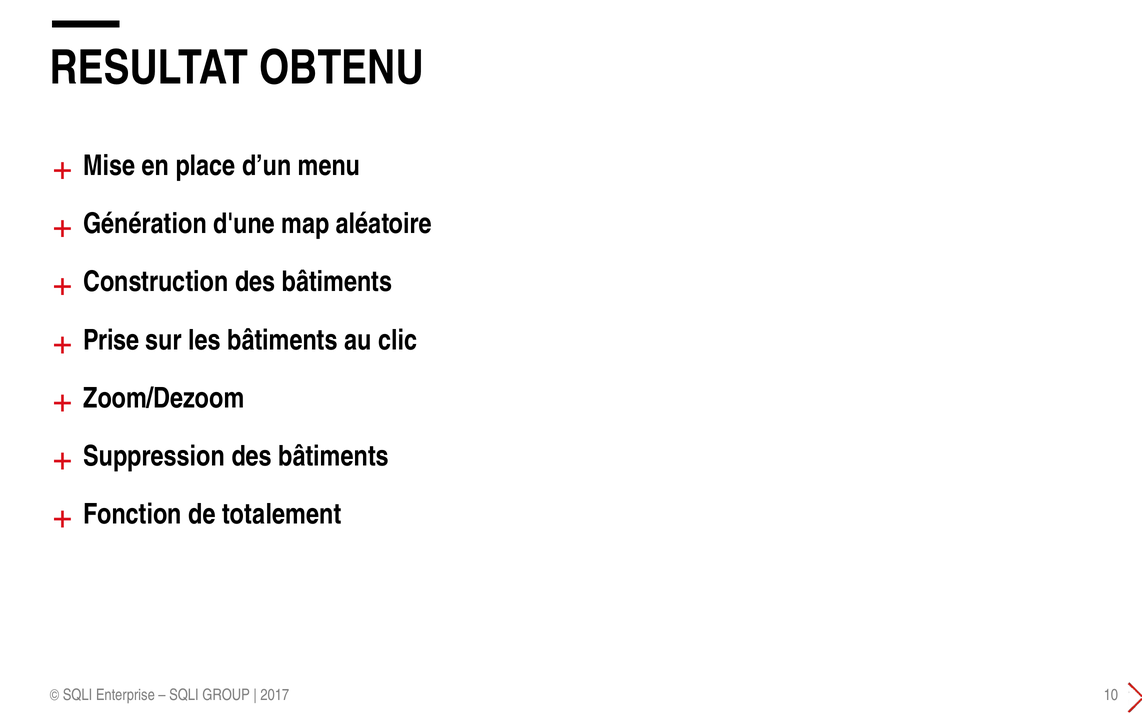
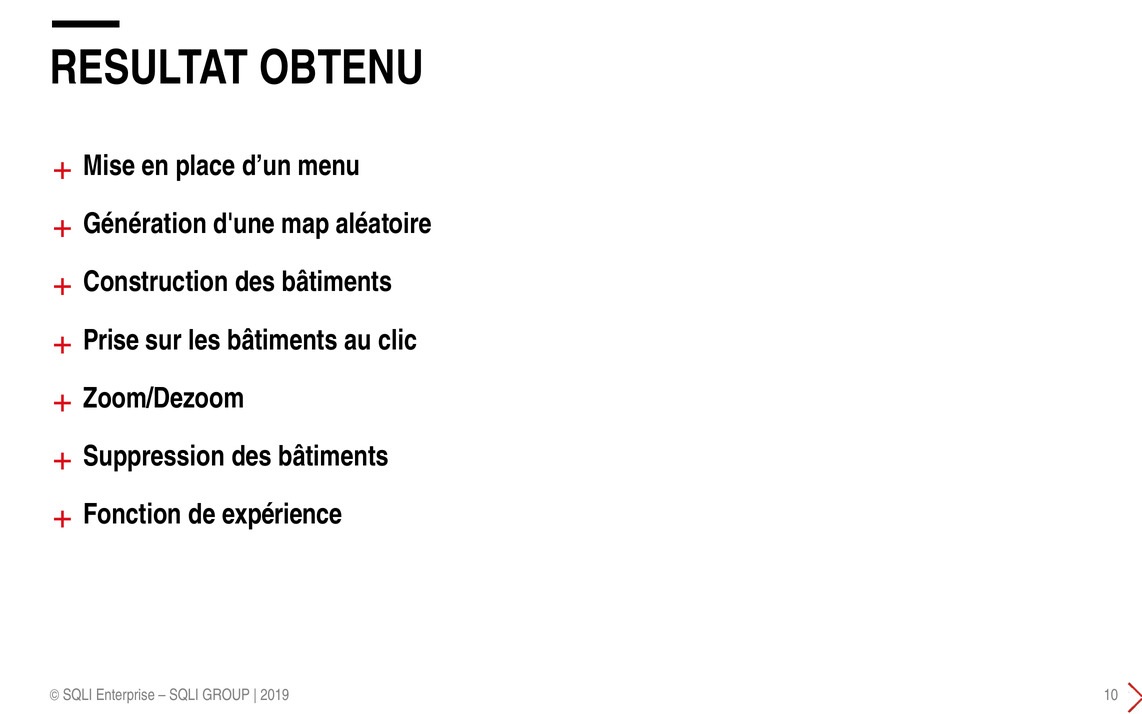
totalement: totalement -> expérience (282, 514)
2017: 2017 -> 2019 (275, 695)
